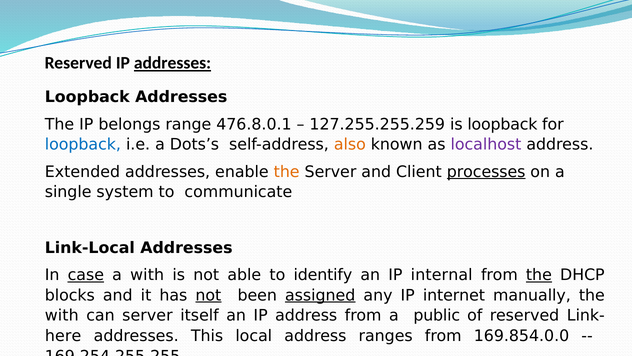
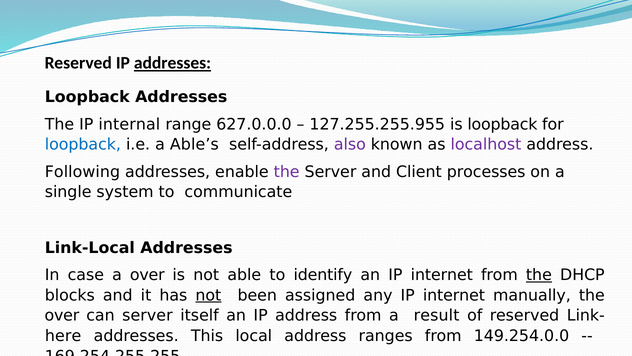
belongs: belongs -> internal (129, 124)
476.8.0.1: 476.8.0.1 -> 627.0.0.0 (254, 124)
127.255.255.259: 127.255.255.259 -> 127.255.255.955 (377, 124)
Dots’s: Dots’s -> Able’s (194, 144)
also colour: orange -> purple (350, 144)
Extended: Extended -> Following (82, 172)
the colour: orange -> purple (287, 172)
processes underline: present -> none (486, 172)
case underline: present -> none (86, 275)
a with: with -> over (147, 275)
an IP internal: internal -> internet (442, 275)
assigned underline: present -> none (320, 295)
with: with -> over (62, 315)
public: public -> result (437, 315)
169.854.0.0: 169.854.0.0 -> 149.254.0.0 (521, 336)
